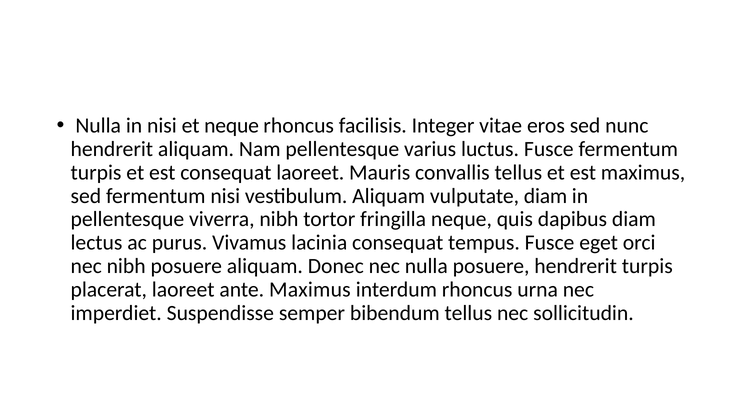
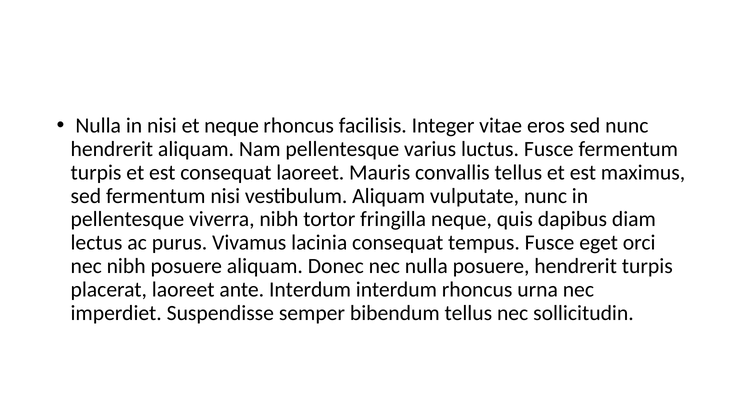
vulputate diam: diam -> nunc (545, 196)
ante Maximus: Maximus -> Interdum (310, 289)
